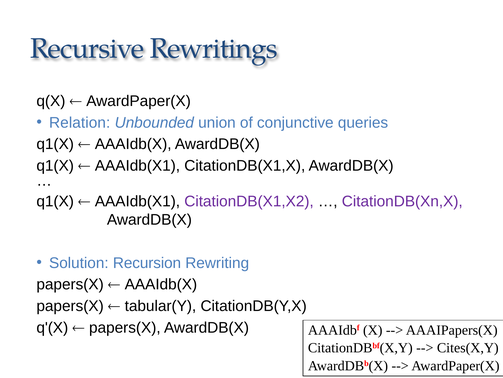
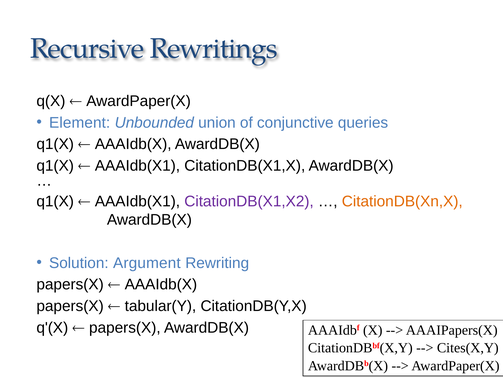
Relation: Relation -> Element (80, 122)
CitationDB(Xn,X colour: purple -> orange (402, 201)
Recursion: Recursion -> Argument (147, 262)
